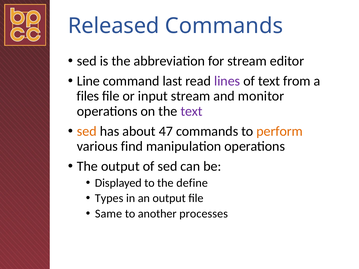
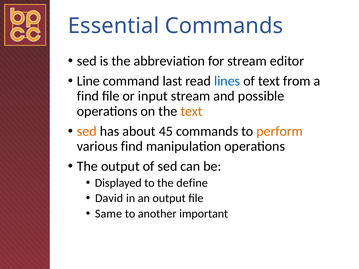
Released: Released -> Essential (114, 26)
lines colour: purple -> blue (227, 81)
files: files -> find (88, 96)
monitor: monitor -> possible (261, 96)
text colour: purple -> orange (192, 111)
47: 47 -> 45 (166, 131)
Types: Types -> David (109, 198)
processes: processes -> important (204, 214)
